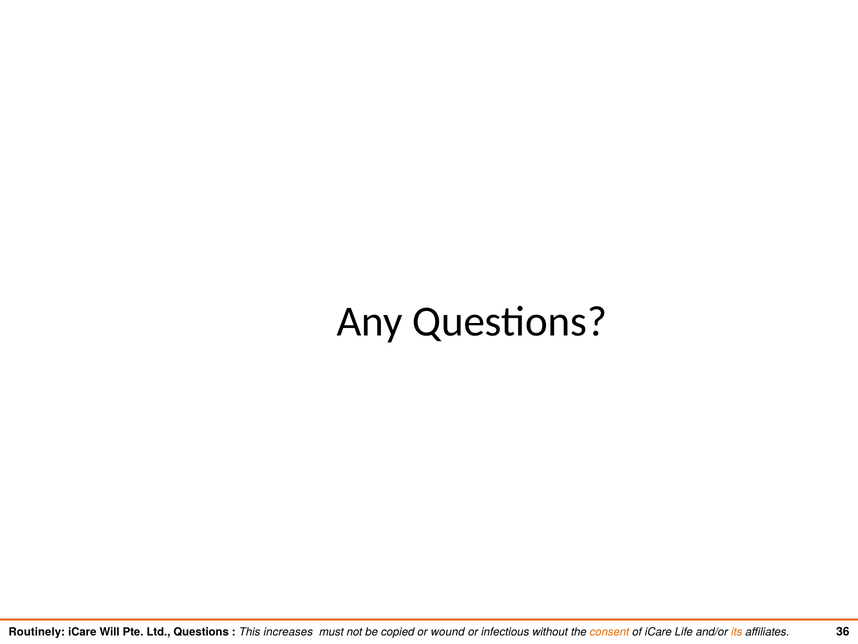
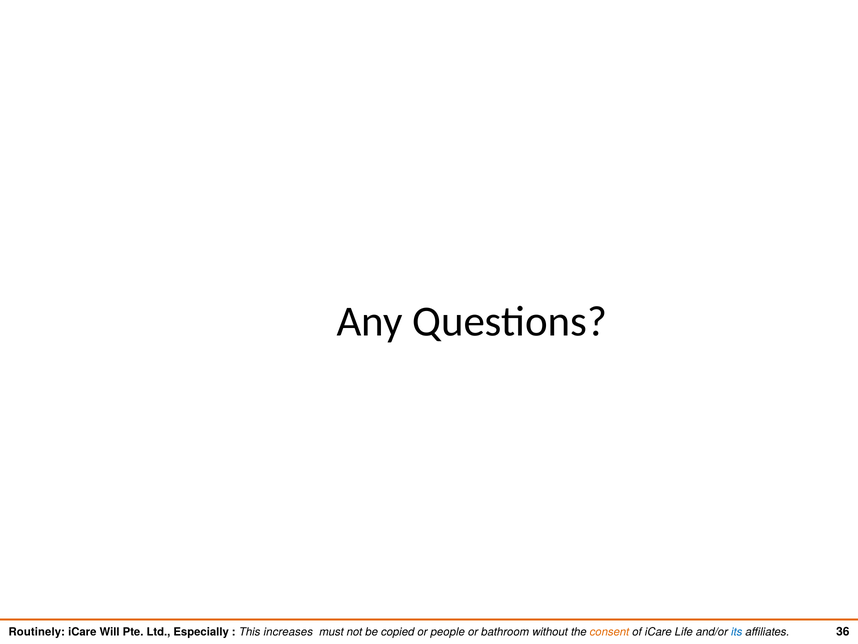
Ltd Questions: Questions -> Especially (201, 631)
wound: wound -> people (448, 631)
infectious: infectious -> bathroom (505, 631)
its colour: orange -> blue (737, 631)
